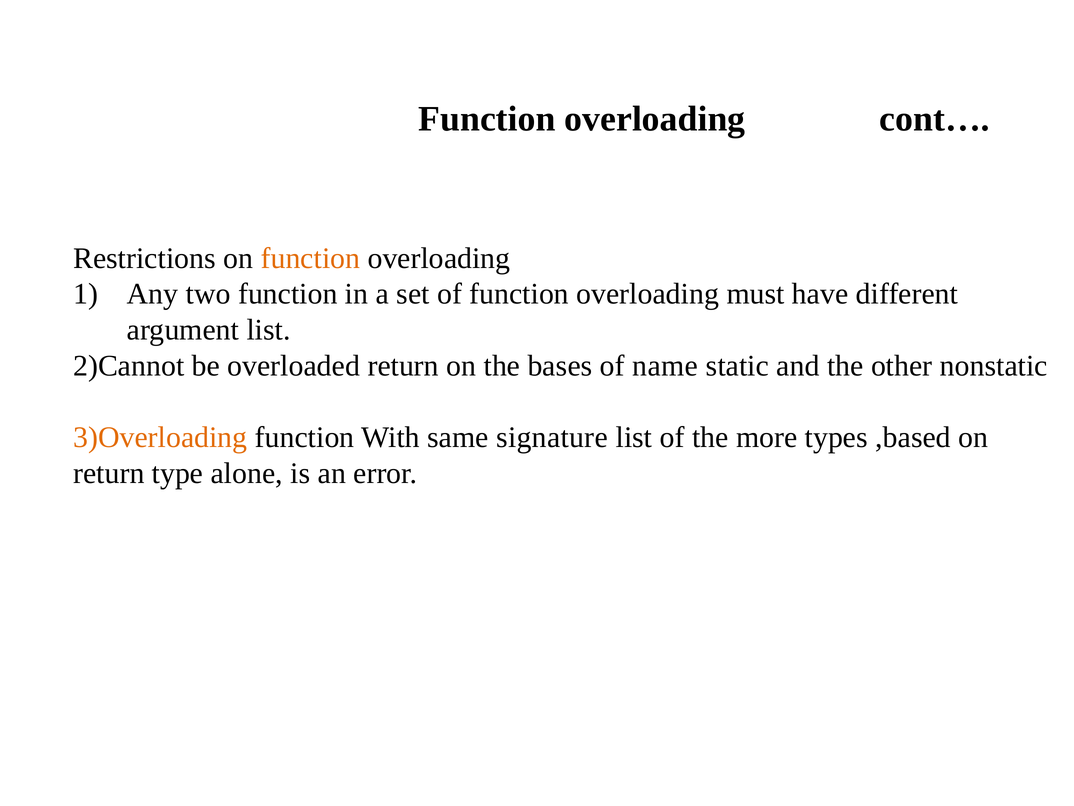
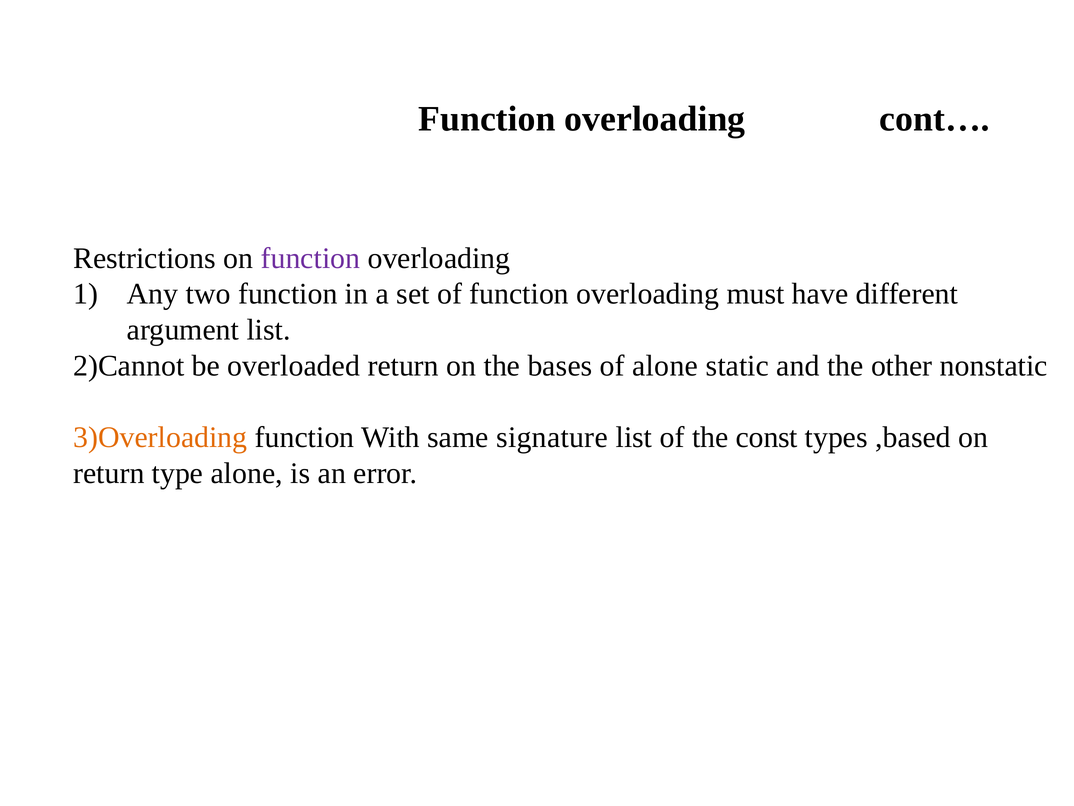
function colour: orange -> purple (310, 258)
of name: name -> alone (665, 366)
more: more -> const (767, 437)
